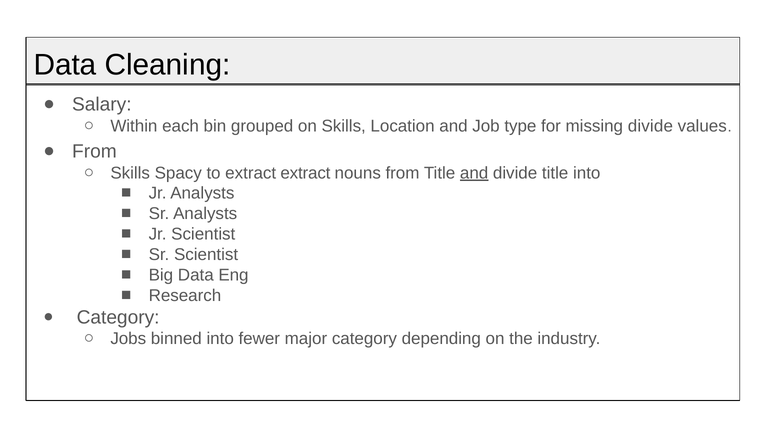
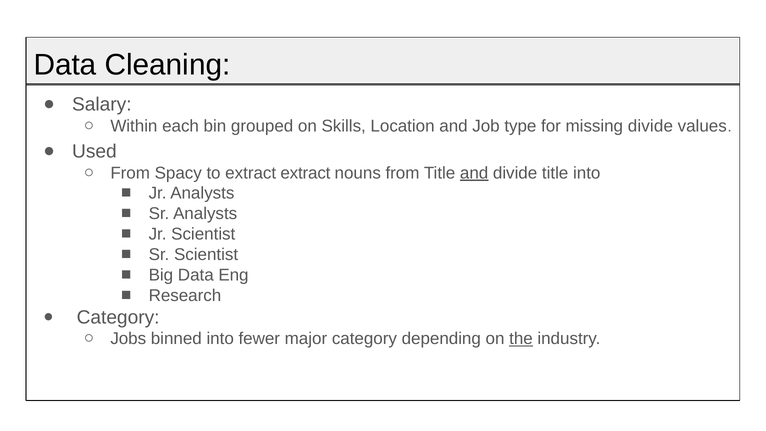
From: From -> Used (94, 151)
Skills: Skills -> From (130, 173)
the underline: none -> present (521, 339)
